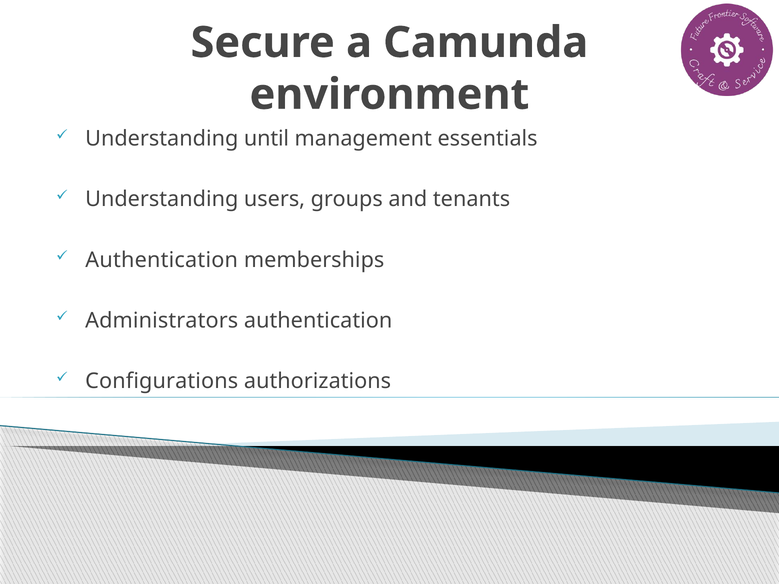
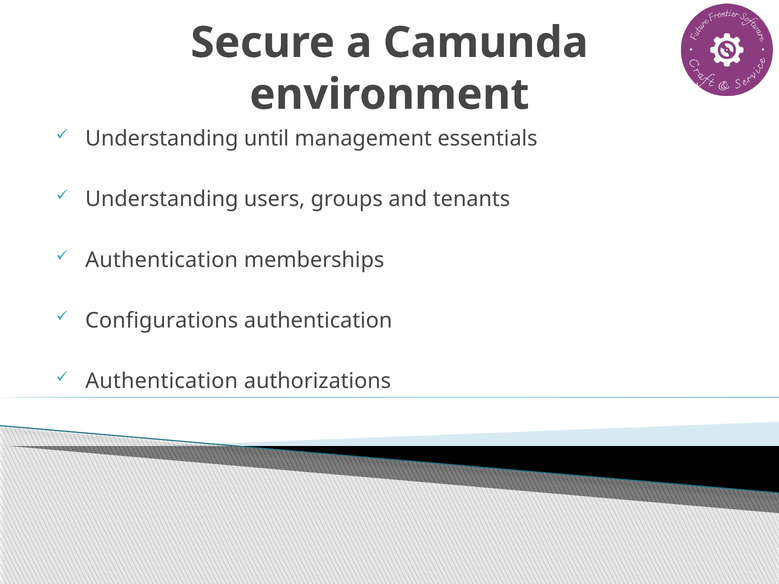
Administrators: Administrators -> Configurations (162, 321)
Configurations: Configurations -> Authentication (162, 381)
